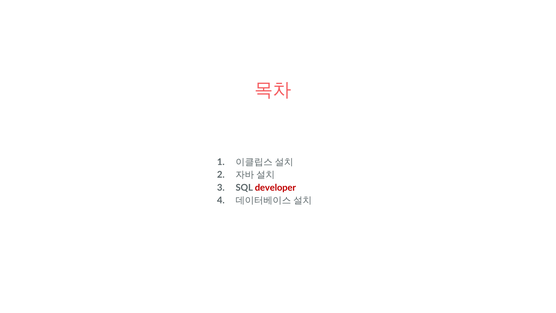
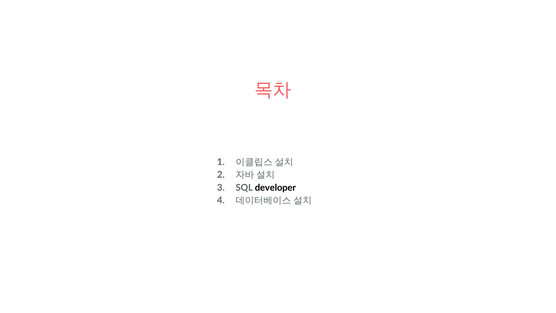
developer colour: red -> black (275, 187)
